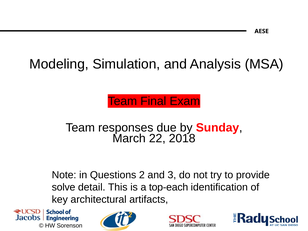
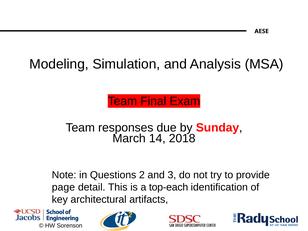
22: 22 -> 14 (157, 138)
solve: solve -> page (63, 187)
